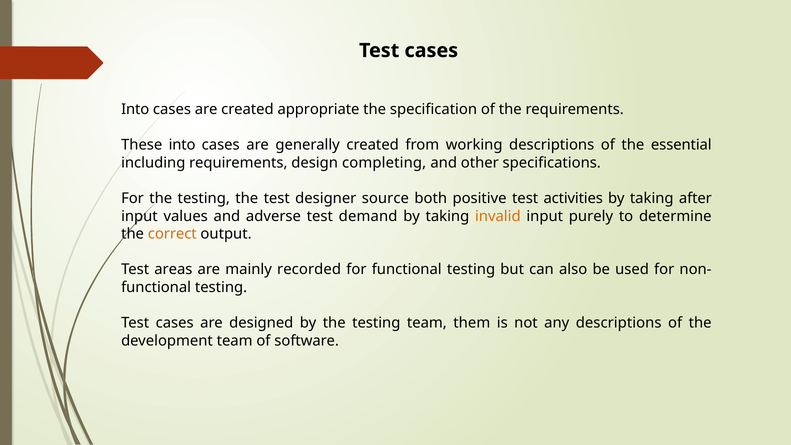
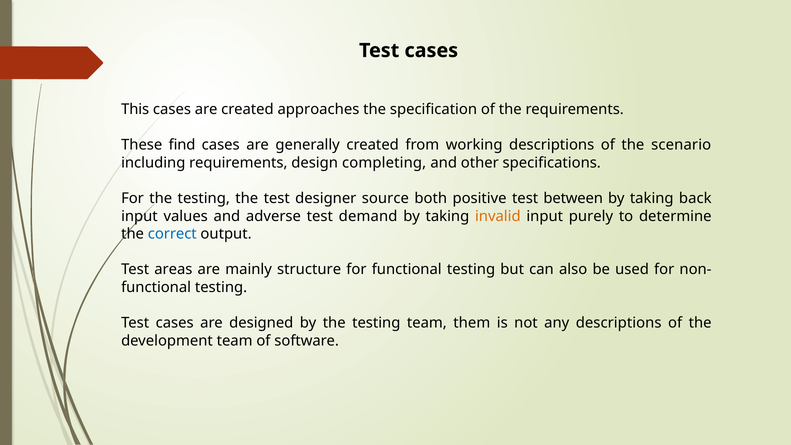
Into: Into -> This (135, 109)
appropriate: appropriate -> approaches (318, 109)
These into: into -> find (182, 145)
essential: essential -> scenario (681, 145)
activities: activities -> between (573, 198)
after: after -> back (695, 198)
correct colour: orange -> blue (172, 234)
recorded: recorded -> structure (309, 269)
